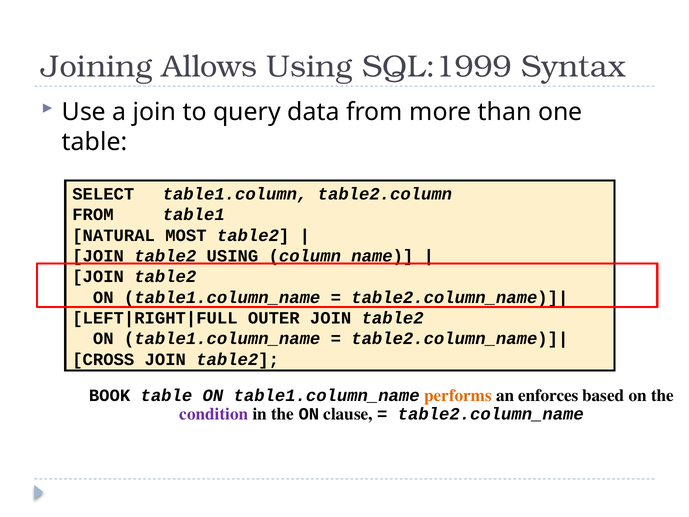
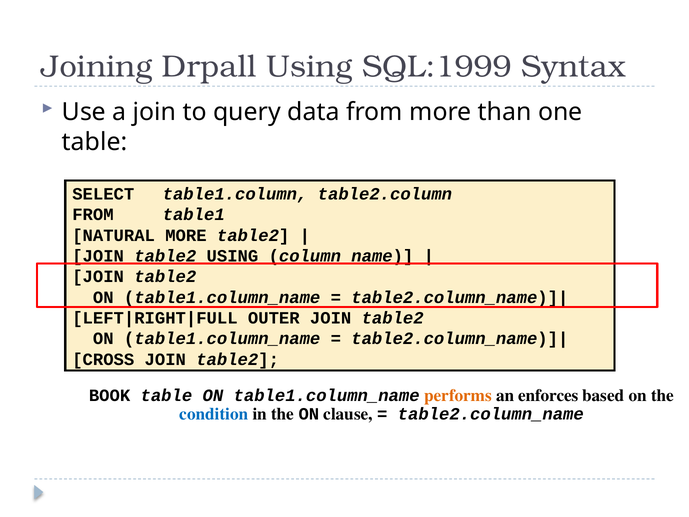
Allows: Allows -> Drpall (209, 66)
NATURAL MOST: MOST -> MORE (186, 235)
condition colour: purple -> blue (214, 414)
